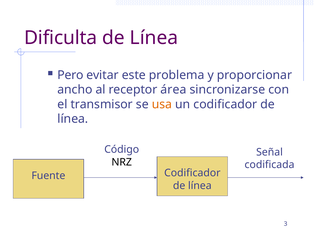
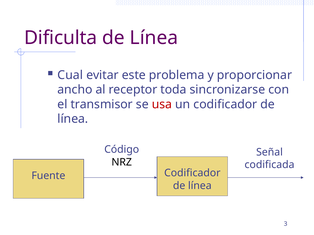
Pero: Pero -> Cual (70, 75)
área: área -> toda (174, 90)
usa colour: orange -> red (162, 104)
